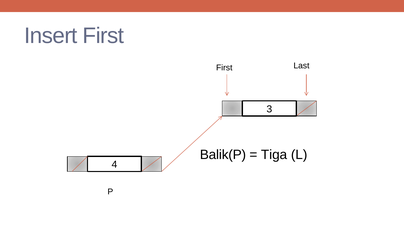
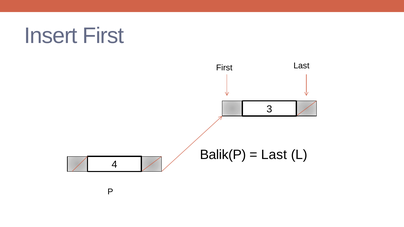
Tiga: Tiga -> Last (274, 155)
